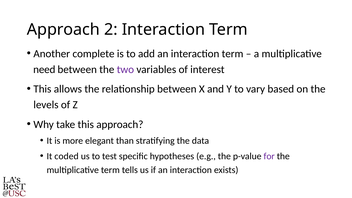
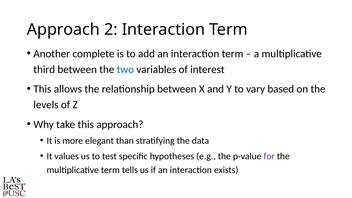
need: need -> third (44, 70)
two colour: purple -> blue (125, 70)
coded: coded -> values (67, 156)
